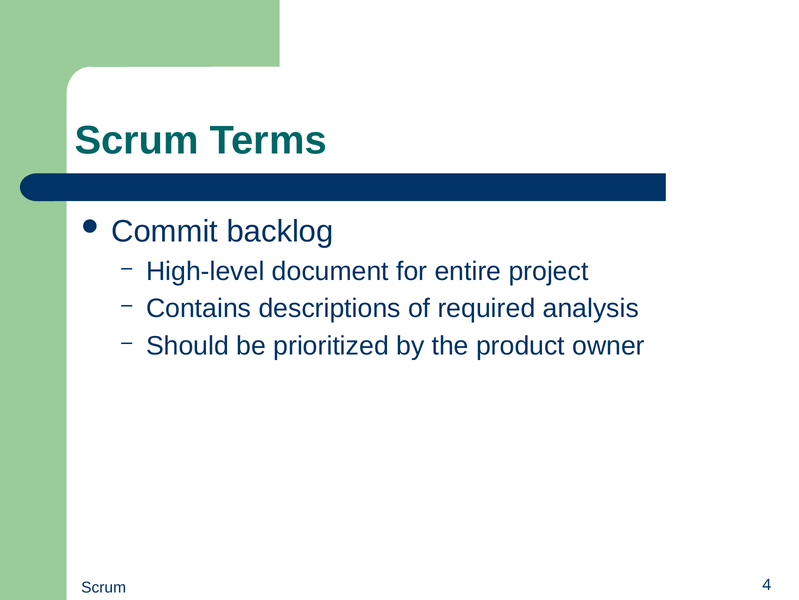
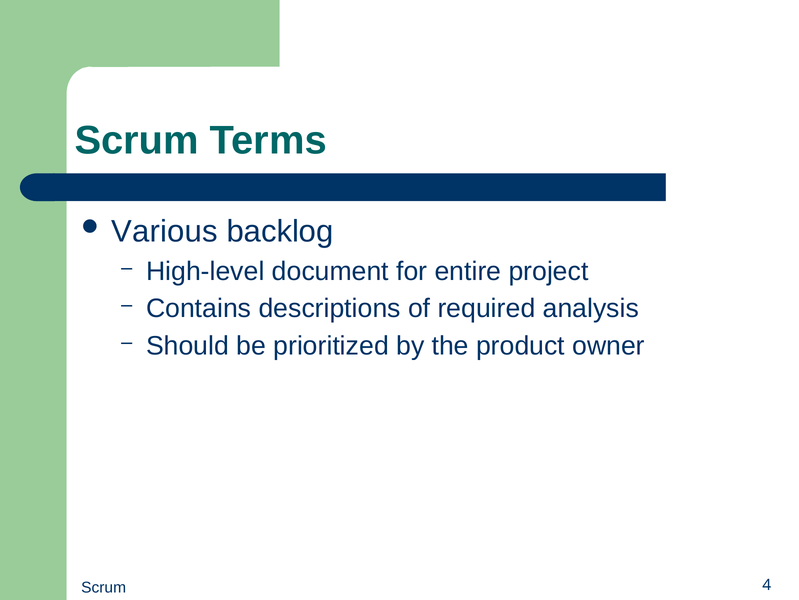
Commit: Commit -> Various (165, 231)
